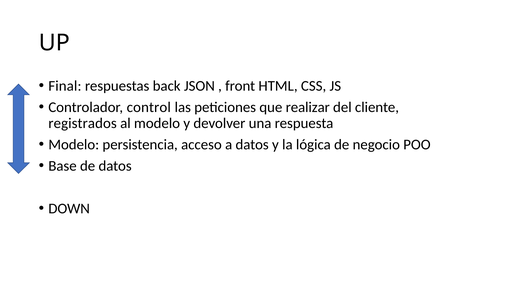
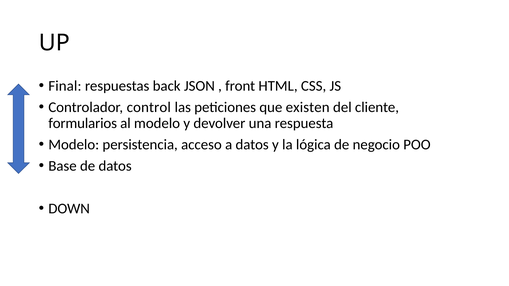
realizar: realizar -> existen (308, 107)
registrados: registrados -> formularios (83, 123)
